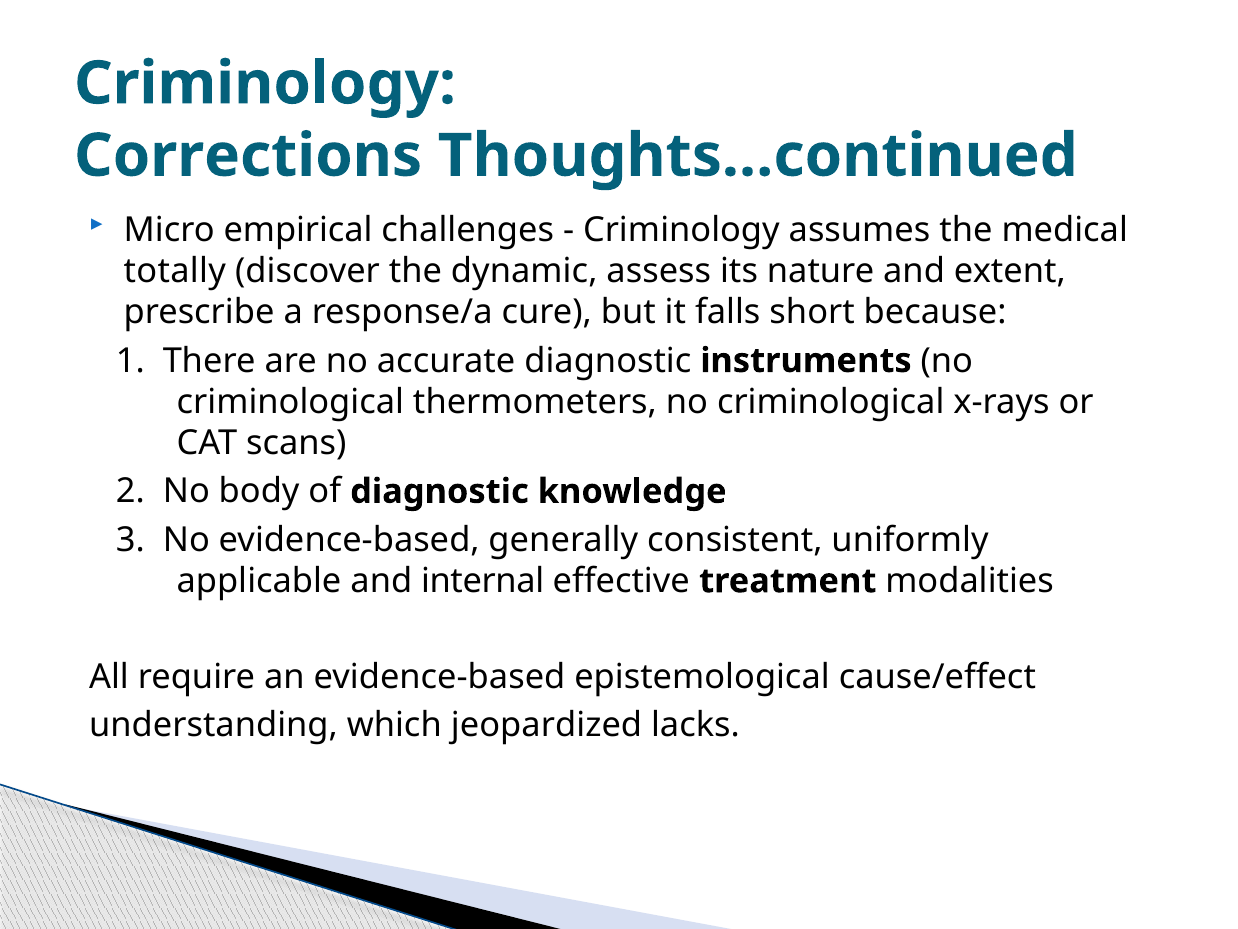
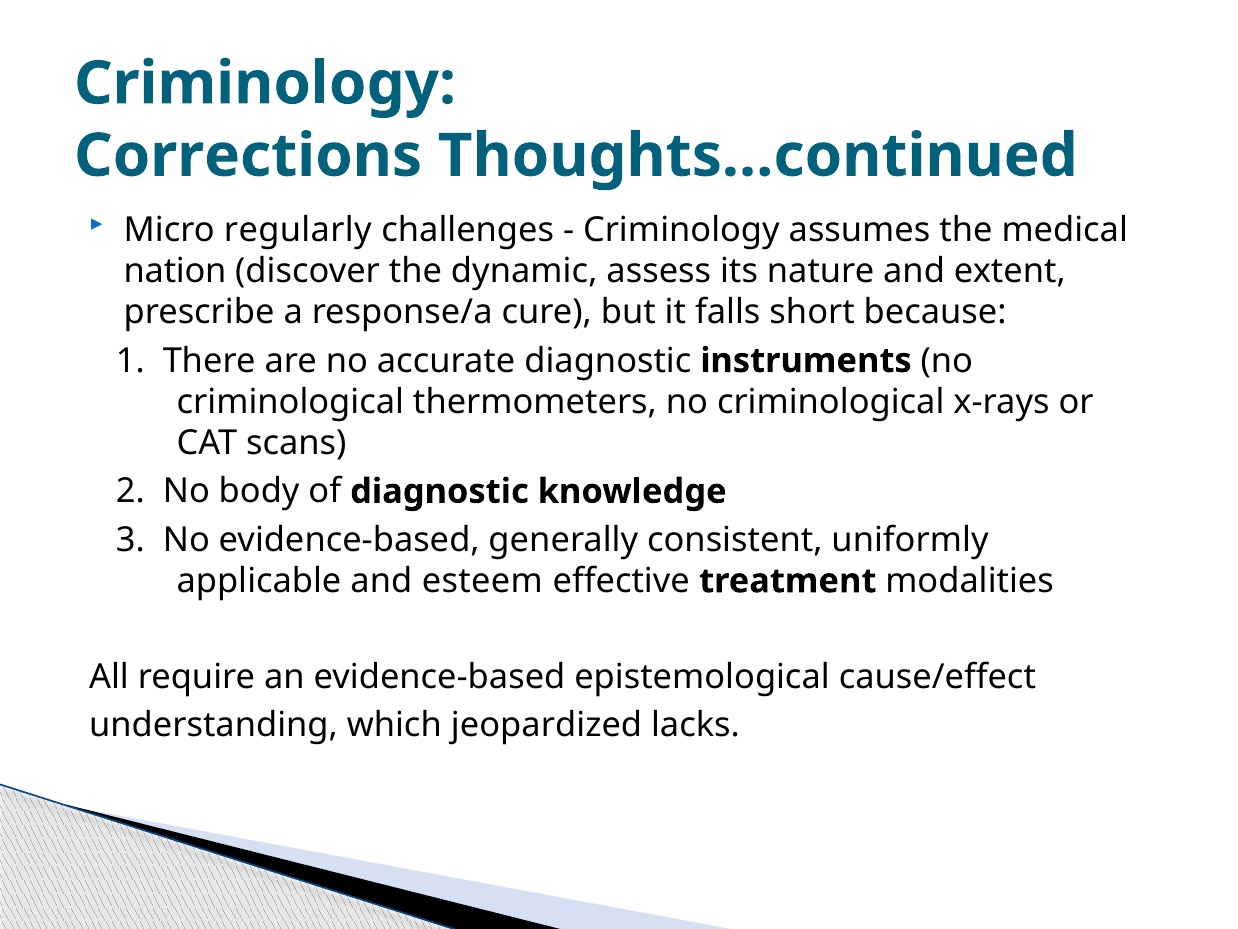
empirical: empirical -> regularly (298, 230)
totally: totally -> nation (175, 271)
internal: internal -> esteem (482, 581)
